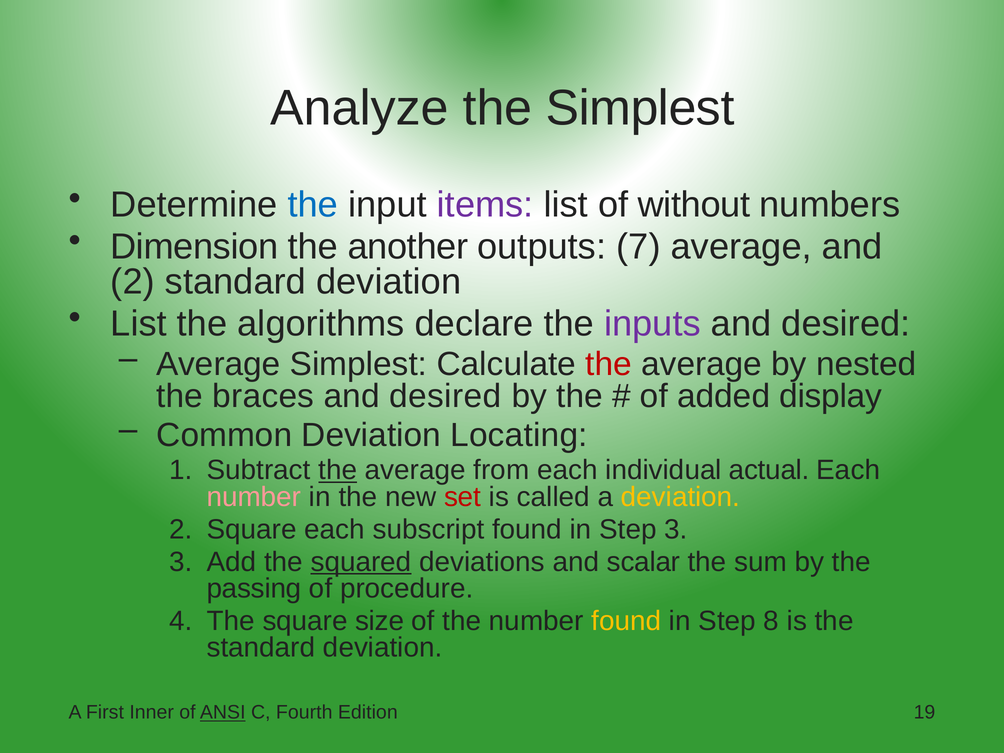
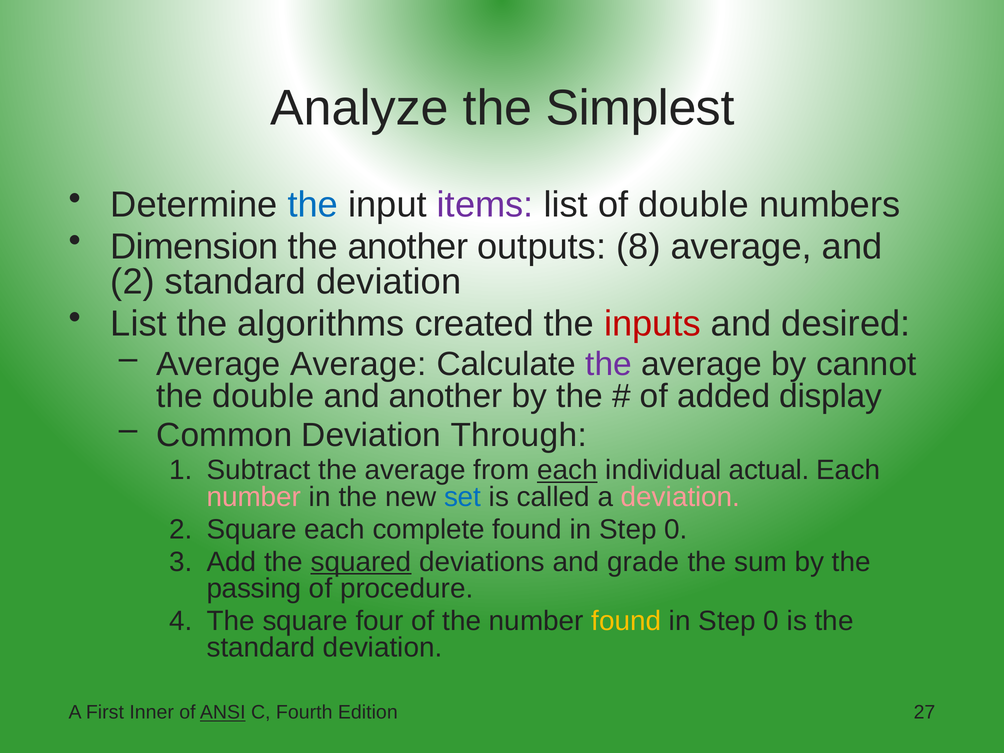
of without: without -> double (694, 205)
7: 7 -> 8 (638, 247)
declare: declare -> created (474, 324)
inputs colour: purple -> red (652, 324)
Average Simplest: Simplest -> Average (358, 364)
the colour: red -> purple (609, 364)
nested: nested -> cannot (866, 364)
the braces: braces -> double (263, 396)
desired: desired -> another (446, 396)
Locating: Locating -> Through (519, 435)
the underline: present -> none (338, 470)
each underline: none -> present (567, 470)
set colour: red -> blue (463, 497)
deviation colour: yellow -> pink (681, 497)
subscript: subscript -> complete (429, 529)
3: 3 -> 0 (676, 529)
scalar: scalar -> grade (643, 562)
size: size -> four (380, 621)
8: 8 -> 0 (771, 621)
19: 19 -> 27 (924, 713)
